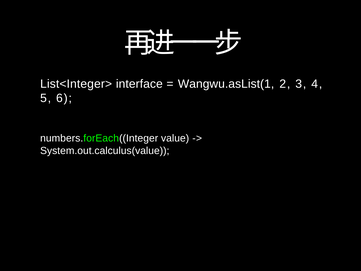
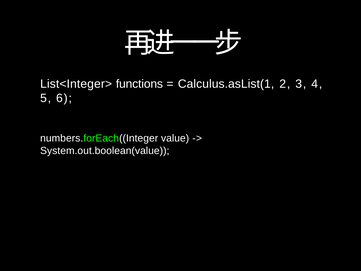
interface: interface -> functions (139, 84)
Wangwu.asList(1: Wangwu.asList(1 -> Calculus.asList(1 (226, 84)
System.out.calculus(value: System.out.calculus(value -> System.out.boolean(value (105, 150)
